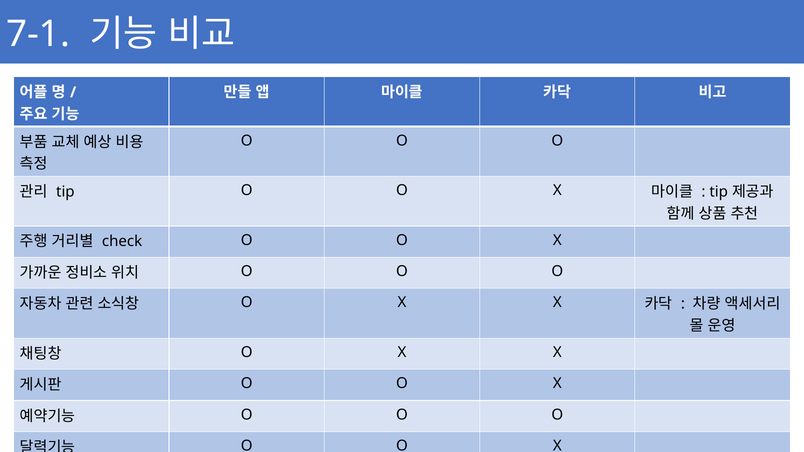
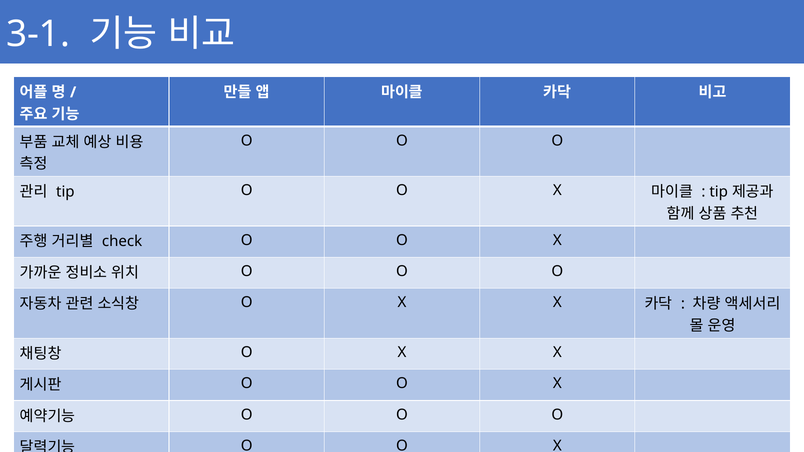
7-1: 7-1 -> 3-1 (38, 34)
